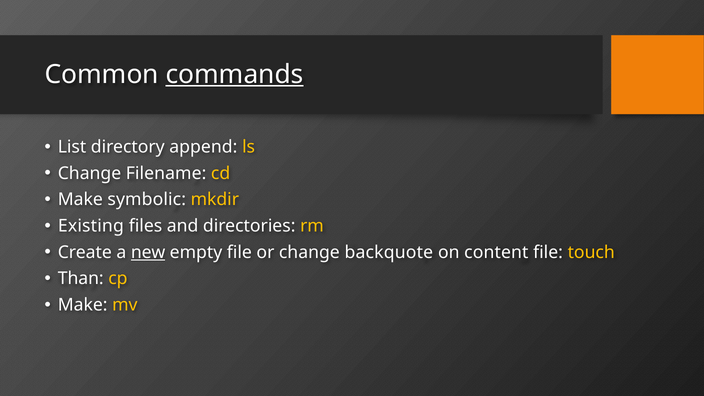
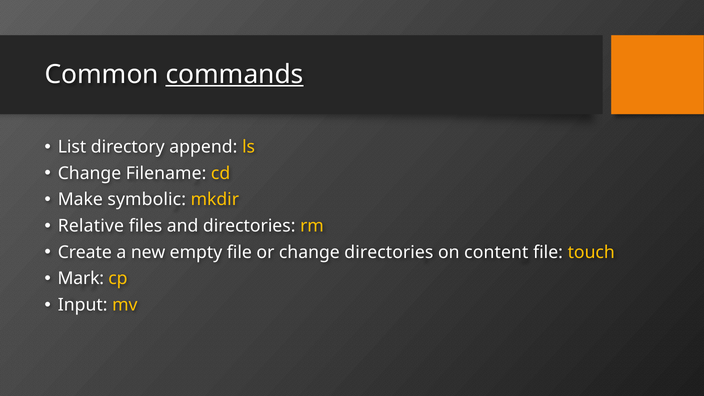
Existing: Existing -> Relative (91, 226)
new underline: present -> none (148, 252)
change backquote: backquote -> directories (389, 252)
Than: Than -> Mark (81, 279)
Make: Make -> Input (83, 305)
